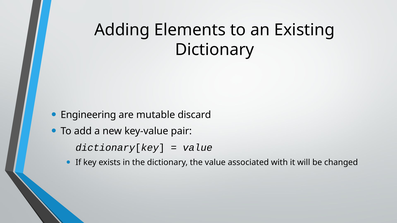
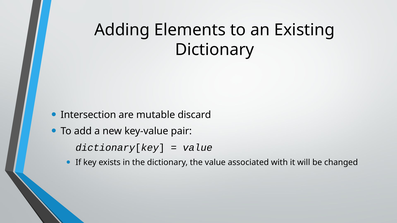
Engineering: Engineering -> Intersection (88, 115)
